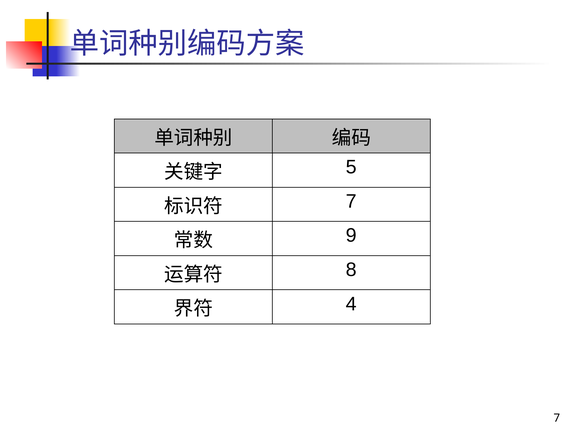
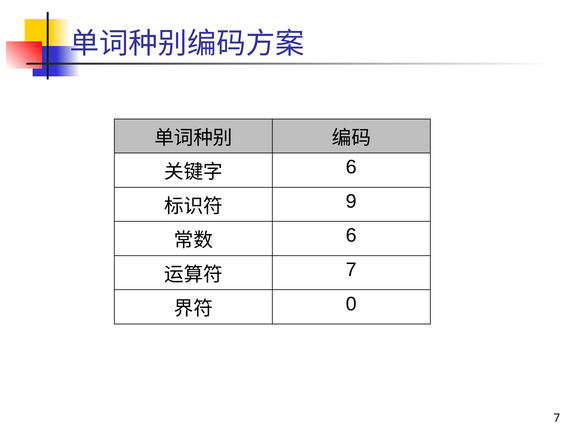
5: 5 -> 6 (351, 167)
7: 7 -> 9 (351, 202)
9: 9 -> 6 (351, 236)
8: 8 -> 7 (351, 270)
4: 4 -> 0 (351, 304)
